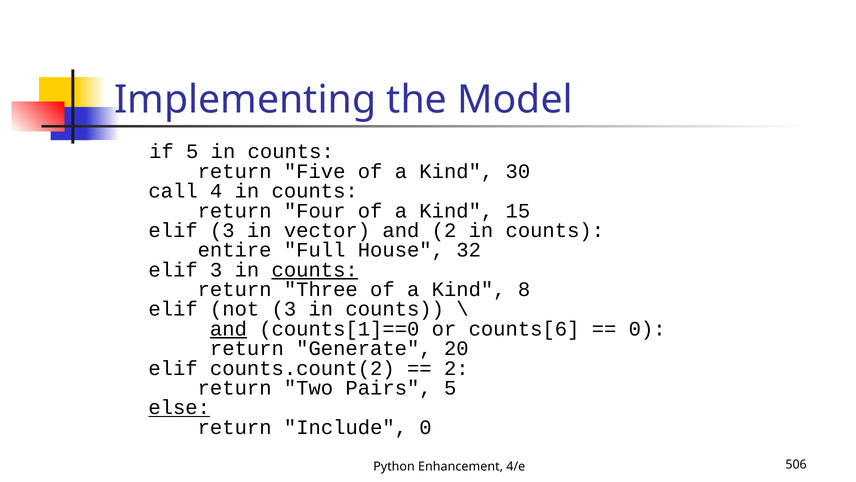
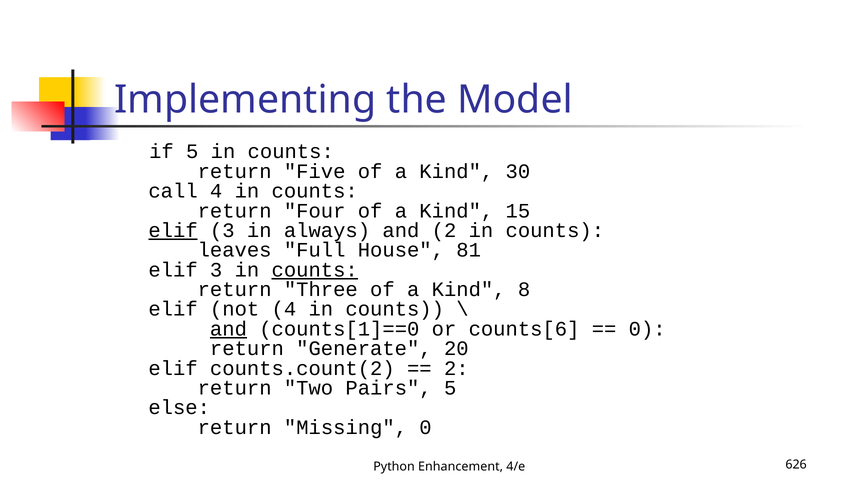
elif underline: none -> present (173, 230)
vector: vector -> always (327, 230)
entire: entire -> leaves (235, 250)
32: 32 -> 81 (469, 250)
not 3: 3 -> 4 (284, 309)
else underline: present -> none (179, 407)
Include: Include -> Missing (345, 427)
506: 506 -> 626 (796, 464)
